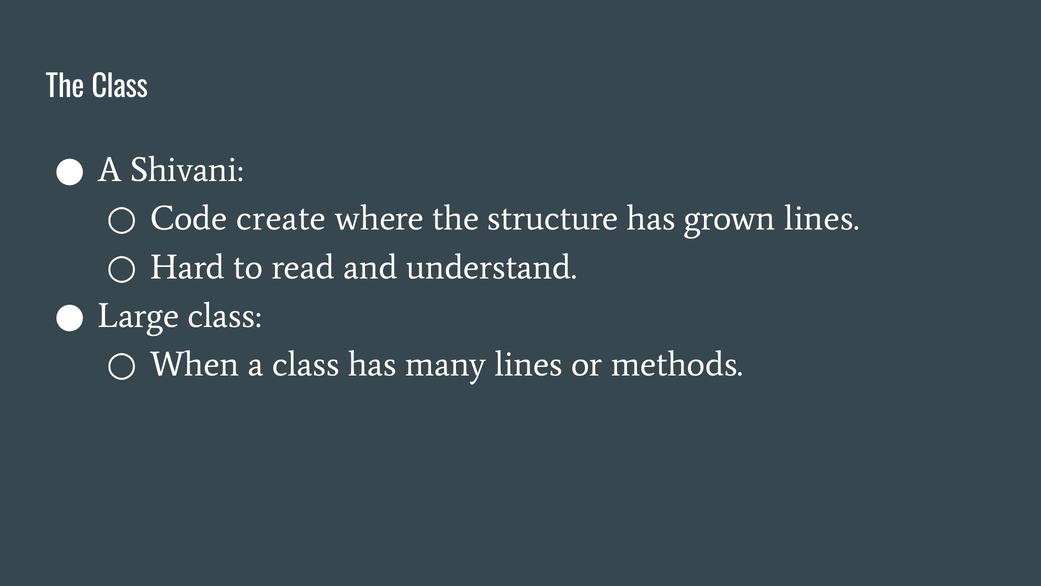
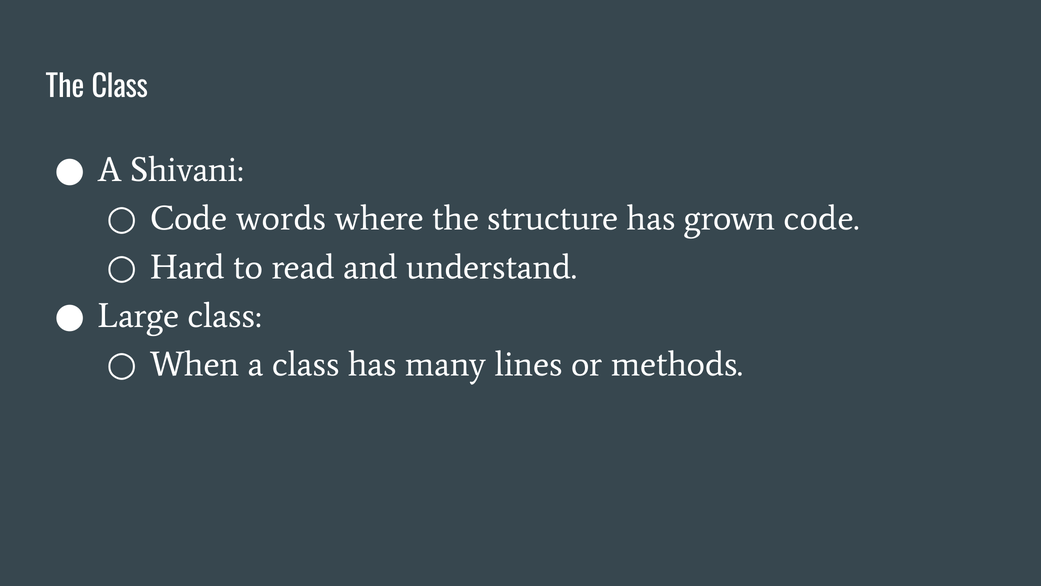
create: create -> words (281, 218)
grown lines: lines -> code (822, 218)
